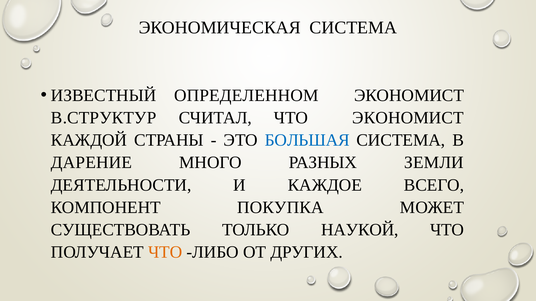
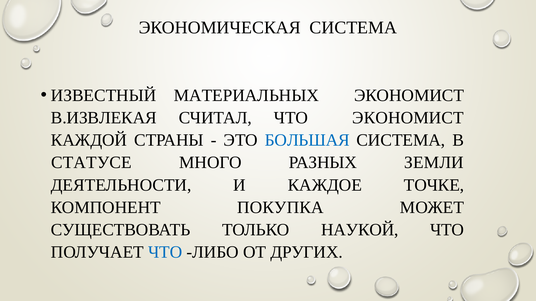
ОПРЕДЕЛЕННОМ: ОПРЕДЕЛЕННОМ -> МАТЕРИАЛЬНЫХ (246, 96)
В.СТРУКТУР: В.СТРУКТУР -> В.ИЗВЛЕКАЯ (104, 118)
ДАРЕНИЕ: ДАРЕНИЕ -> СТАТУСЕ (91, 163)
ВСЕГО: ВСЕГО -> ТОЧКЕ (434, 185)
ЧТО colour: orange -> blue (165, 253)
